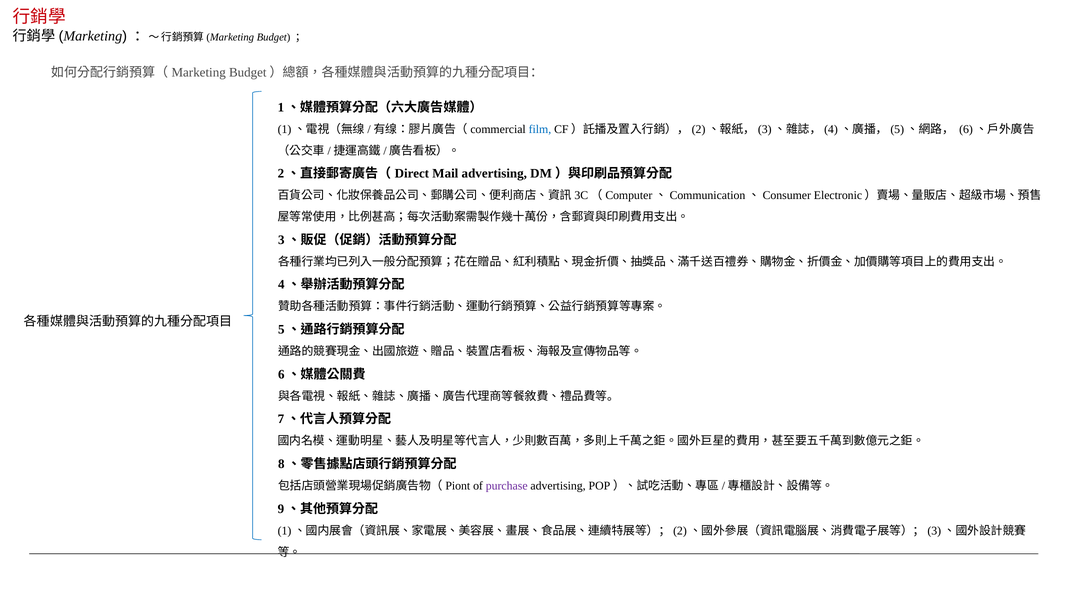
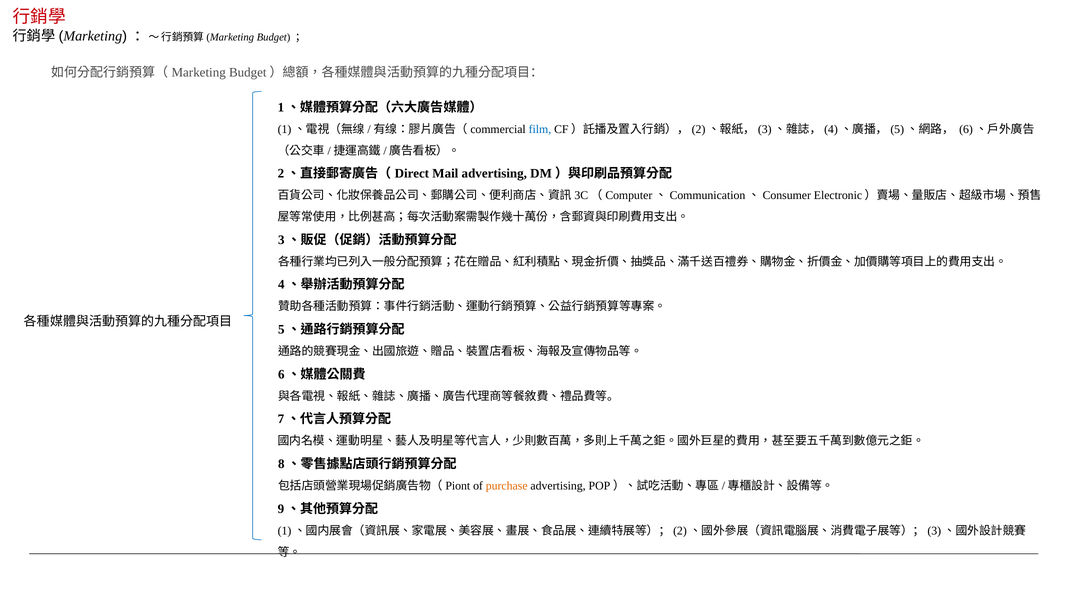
purchase colour: purple -> orange (507, 486)
